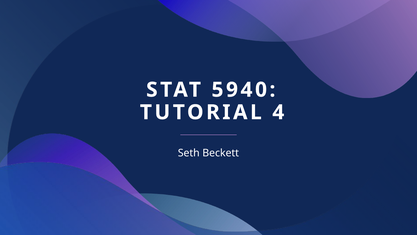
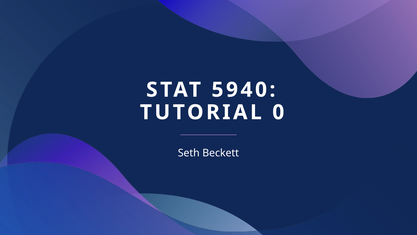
4: 4 -> 0 (278, 112)
